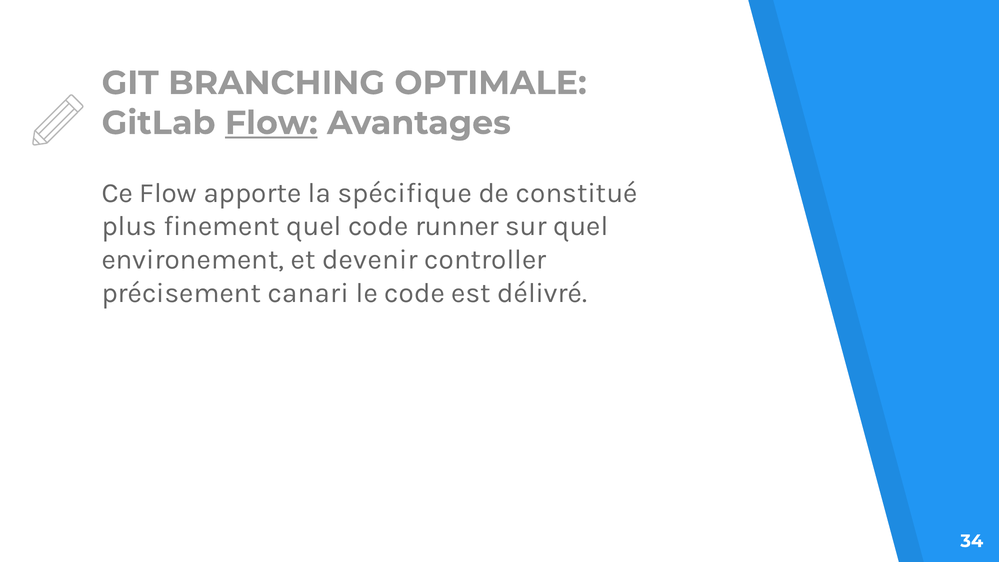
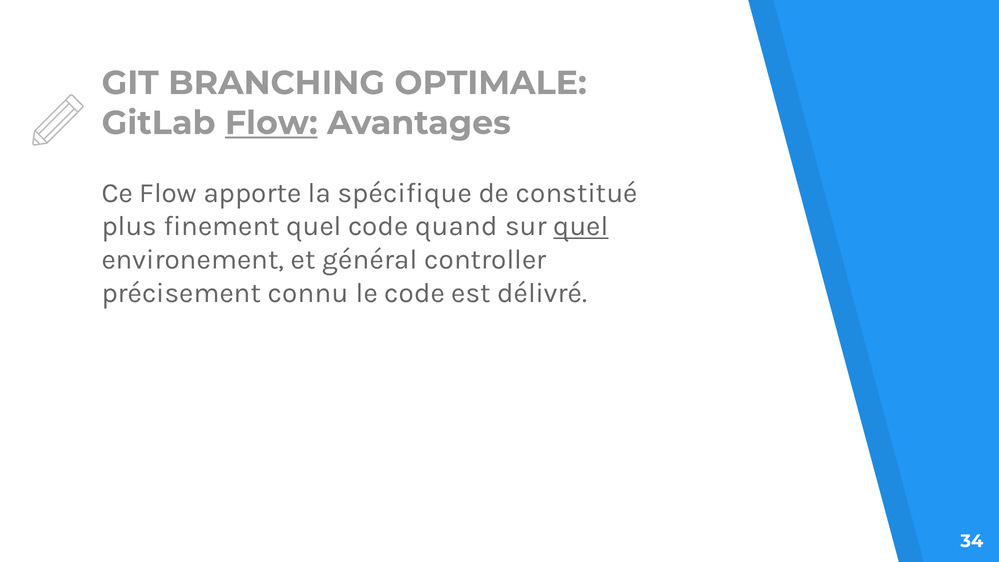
runner: runner -> quand (457, 226)
quel underline: none -> present (581, 226)
devenir: devenir -> général (370, 260)
canari: canari -> connu (308, 293)
